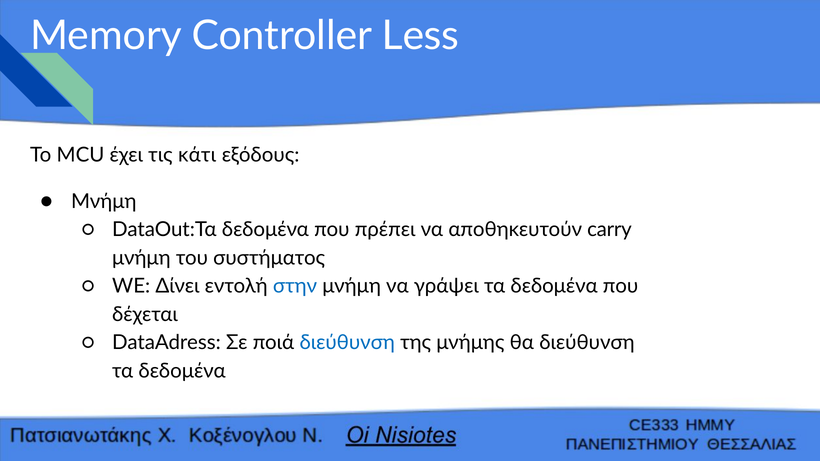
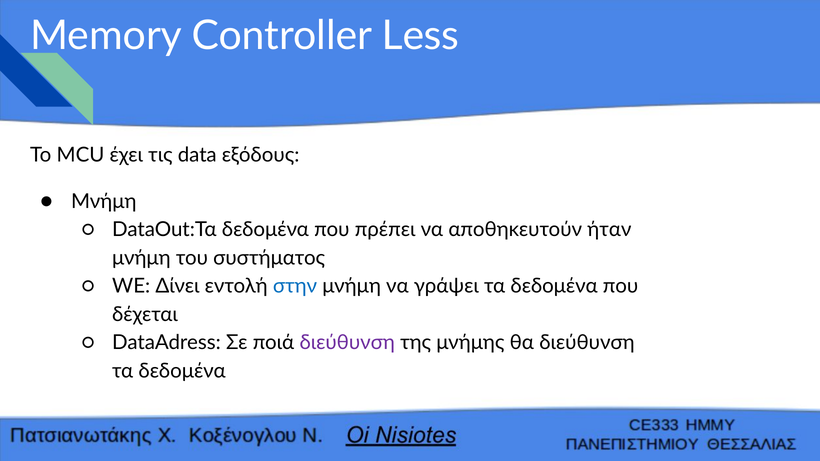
κάτι: κάτι -> data (197, 155)
carry: carry -> ήταν (609, 230)
διεύθυνση colour: blue -> purple (347, 343)
